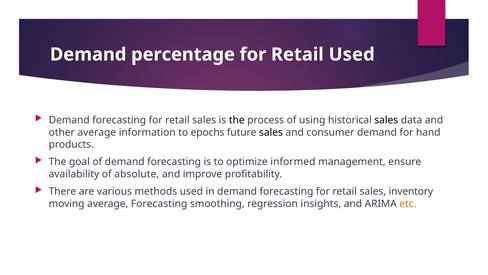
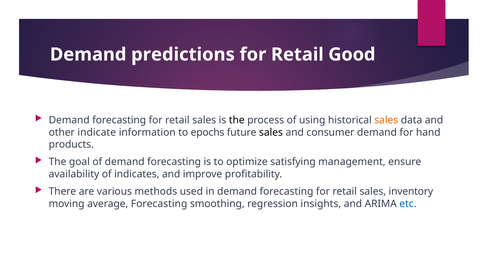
percentage: percentage -> predictions (183, 54)
Retail Used: Used -> Good (352, 54)
sales colour: black -> orange (386, 120)
other average: average -> indicate (97, 132)
informed: informed -> satisfying (293, 162)
absolute: absolute -> indicates (137, 174)
etc colour: orange -> blue (408, 203)
